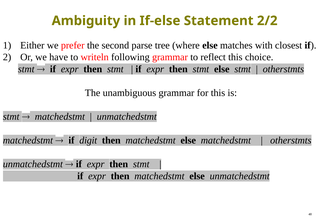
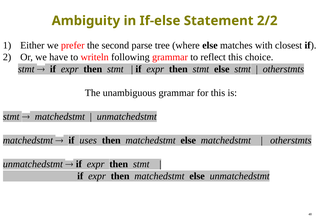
digit: digit -> uses (88, 140)
